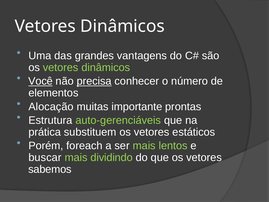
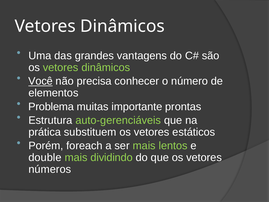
precisa underline: present -> none (94, 81)
Alocação: Alocação -> Problema (51, 106)
buscar: buscar -> double (45, 157)
sabemos: sabemos -> números (50, 169)
